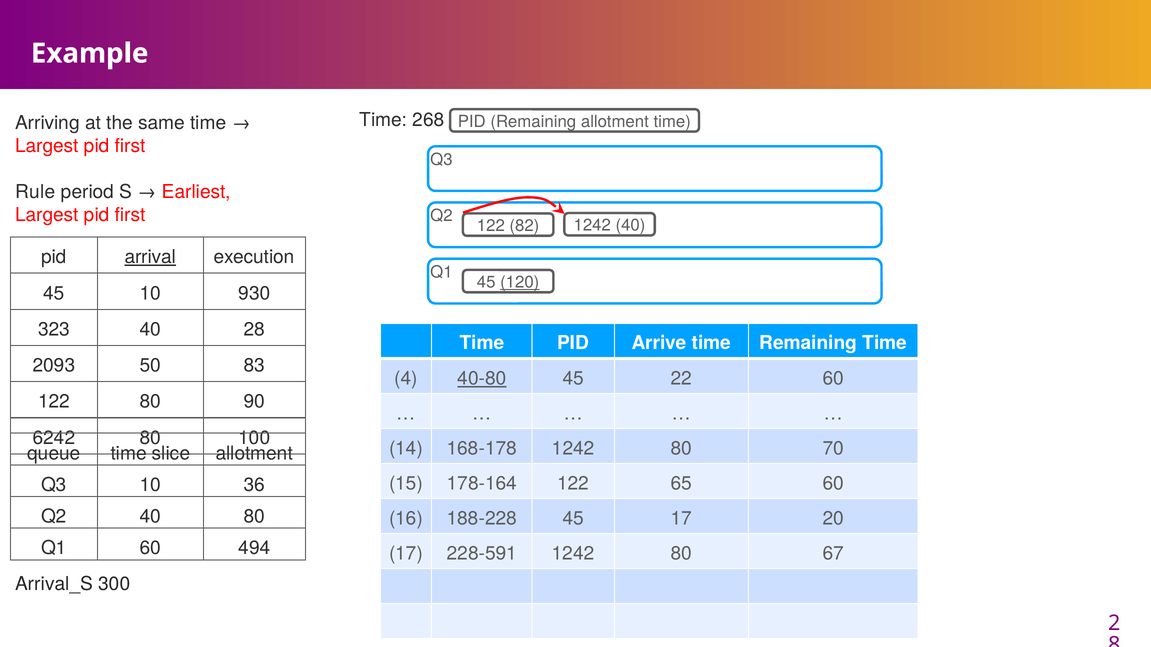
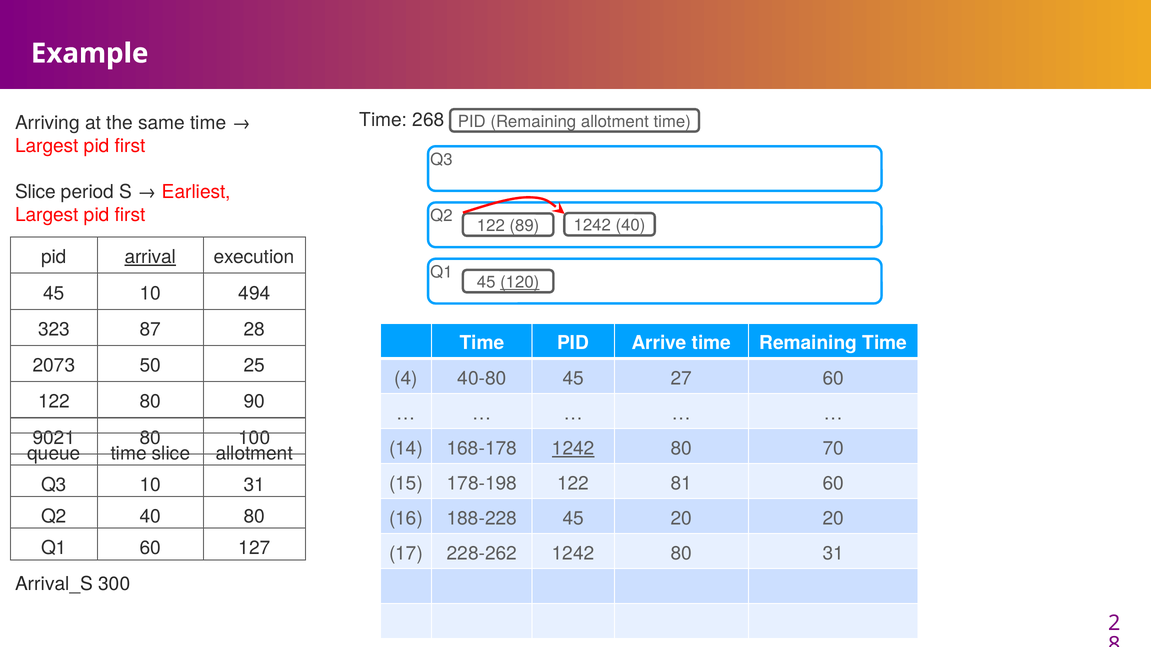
Rule: Rule -> Slice (35, 192)
82: 82 -> 89 (524, 226)
930: 930 -> 494 (254, 293)
323 40: 40 -> 87 (150, 330)
2093: 2093 -> 2073 (54, 366)
83: 83 -> 25 (254, 366)
40-80 underline: present -> none (482, 379)
22: 22 -> 27 (681, 379)
6242: 6242 -> 9021 (54, 438)
1242 underline: none -> present (573, 449)
178-164: 178-164 -> 178-198 (482, 484)
65: 65 -> 81 (681, 484)
10 36: 36 -> 31 (254, 485)
45 17: 17 -> 20 (681, 519)
494: 494 -> 127 (254, 549)
228-591: 228-591 -> 228-262 (482, 554)
80 67: 67 -> 31 (833, 554)
